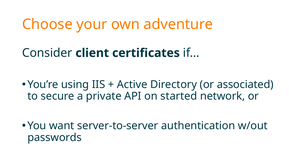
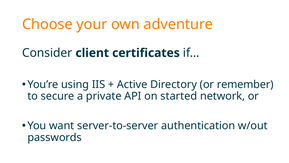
associated: associated -> remember (245, 84)
